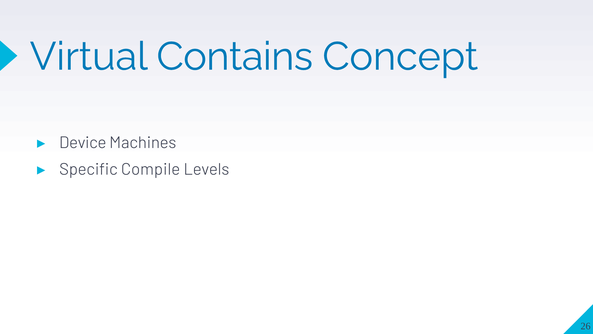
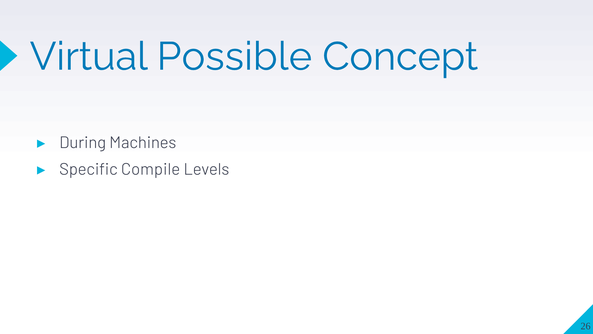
Contains: Contains -> Possible (234, 57)
Device: Device -> During (83, 142)
